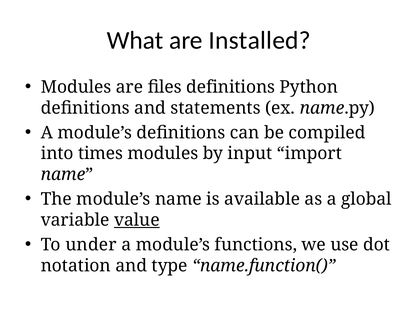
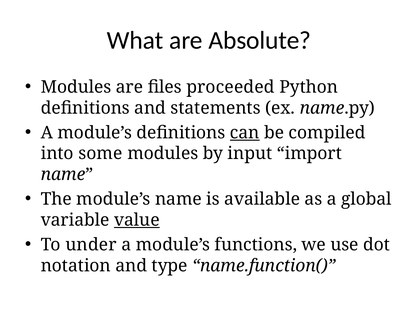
Installed: Installed -> Absolute (260, 40)
files definitions: definitions -> proceeded (231, 87)
can underline: none -> present (245, 132)
times: times -> some (100, 153)
